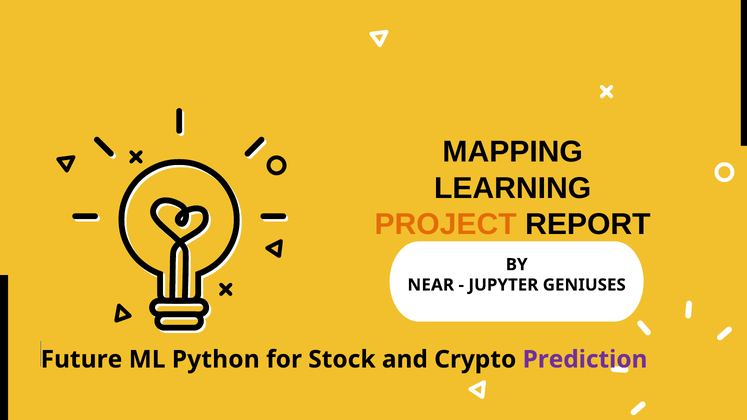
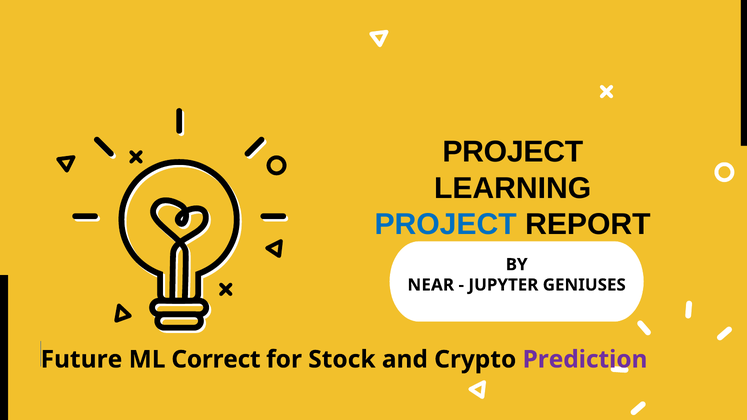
MAPPING: MAPPING -> PROJECT (513, 152)
PROJECT colour: orange -> blue (446, 224)
Python: Python -> Correct (216, 360)
